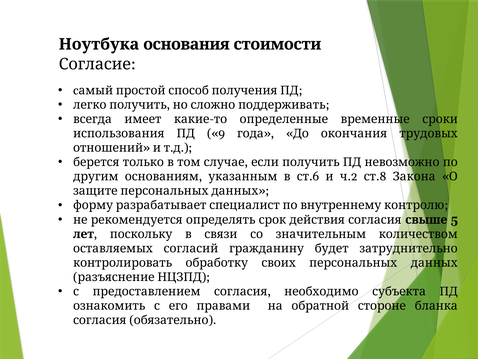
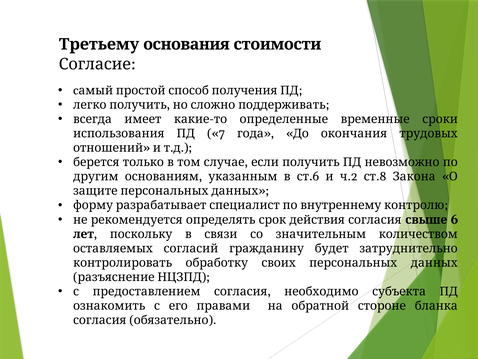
Ноутбука: Ноутбука -> Третьему (99, 44)
9: 9 -> 7 (216, 133)
5: 5 -> 6 (454, 219)
